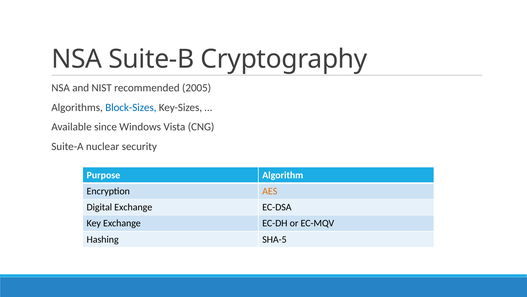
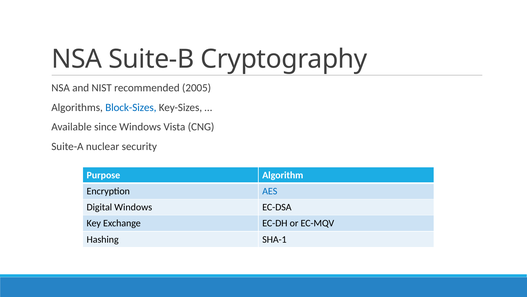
AES colour: orange -> blue (270, 191)
Digital Exchange: Exchange -> Windows (133, 207)
SHA-5: SHA-5 -> SHA-1 (274, 239)
